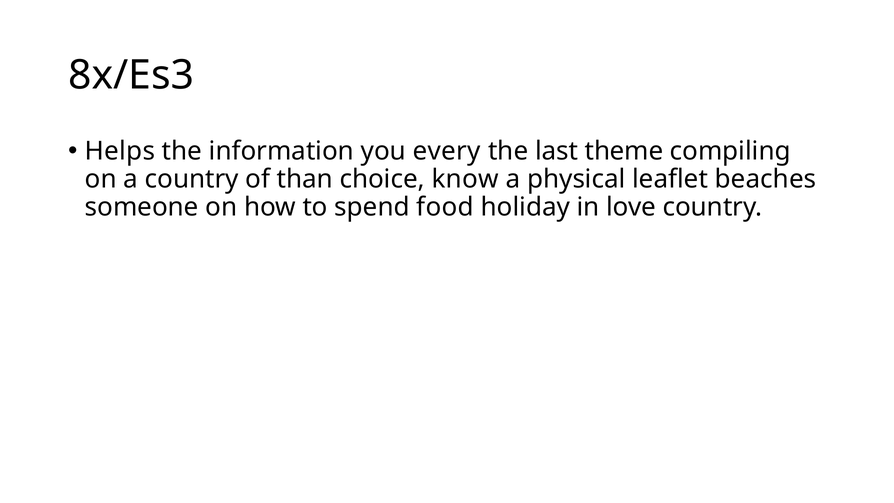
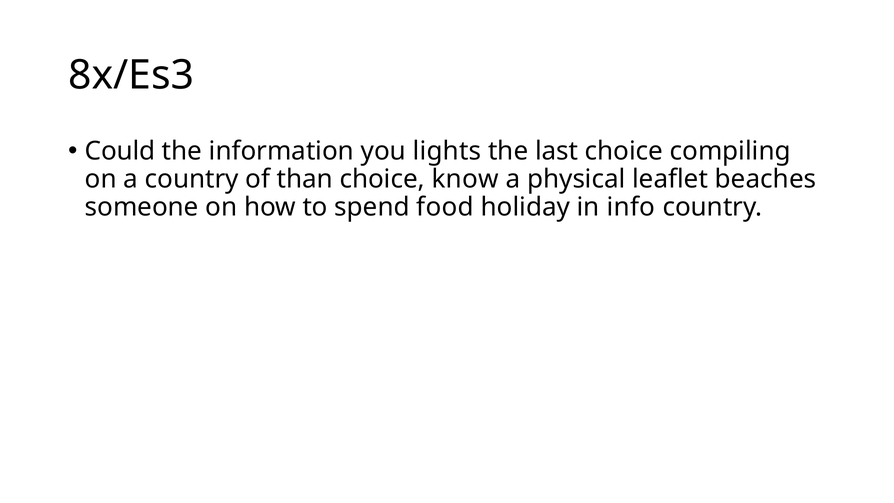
Helps: Helps -> Could (120, 151)
every: every -> lights (447, 151)
last theme: theme -> choice (624, 151)
love: love -> info (631, 207)
